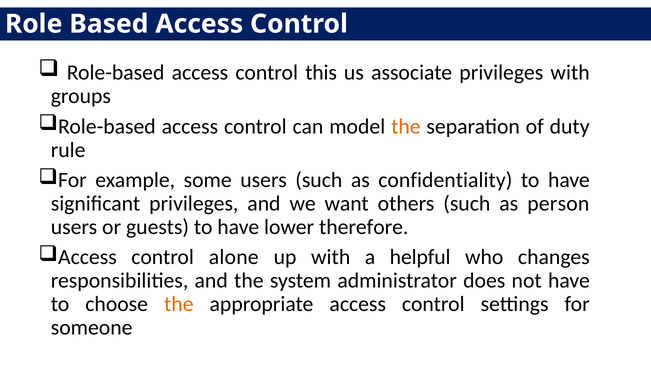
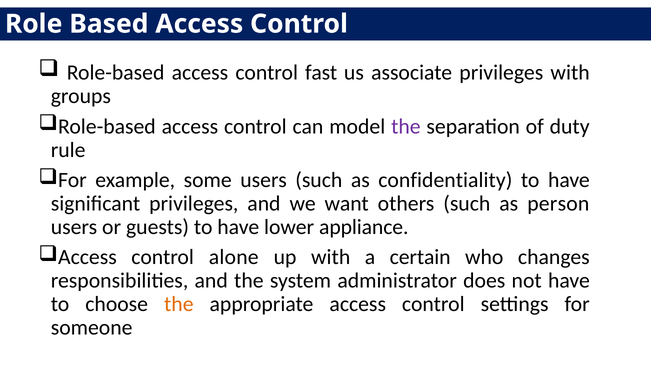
this: this -> fast (321, 73)
the colour: orange -> purple (406, 126)
therefore: therefore -> appliance (364, 227)
helpful: helpful -> certain (420, 257)
